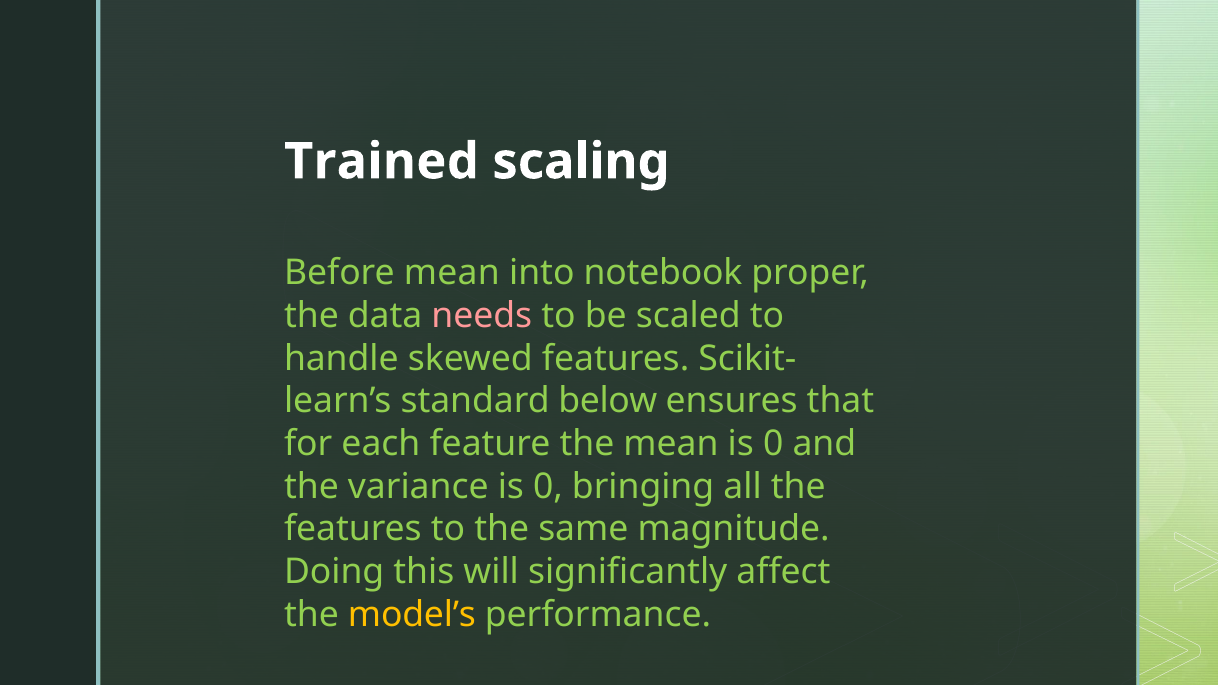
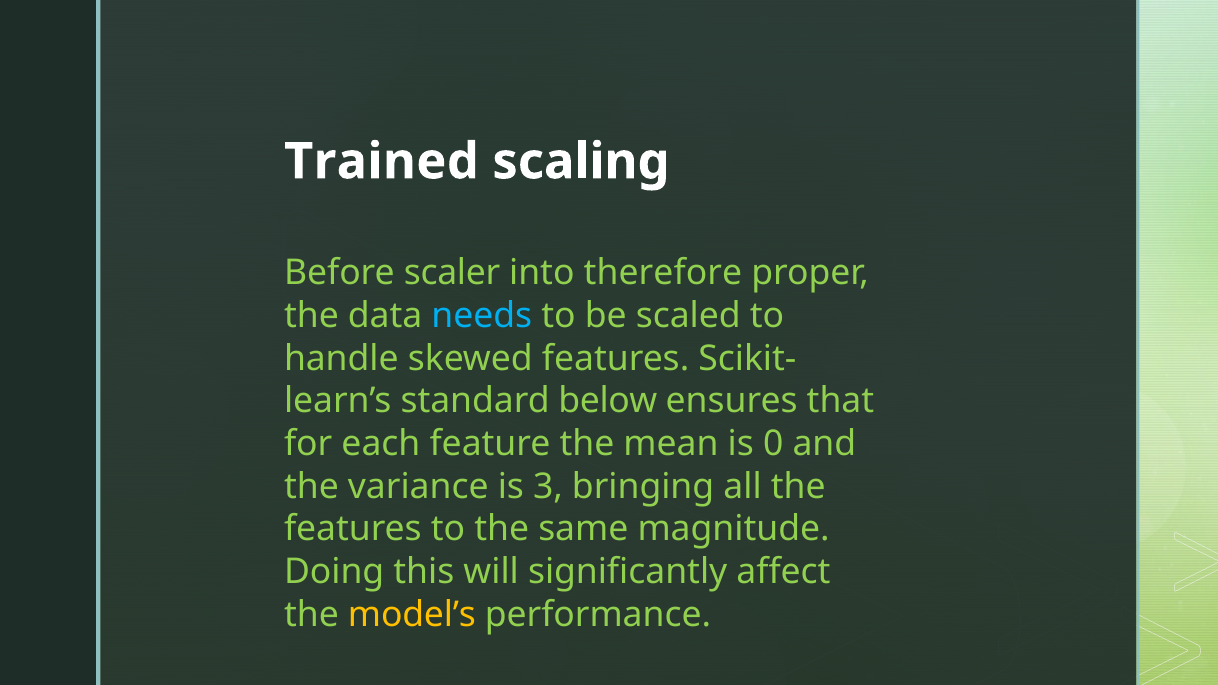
Before mean: mean -> scaler (452, 273)
notebook: notebook -> therefore (663, 273)
needs colour: pink -> light blue (482, 316)
variance is 0: 0 -> 3 (548, 486)
